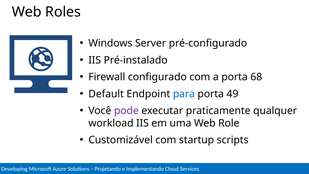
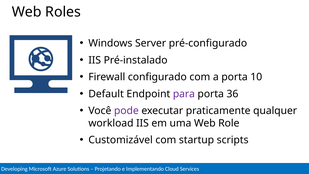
68: 68 -> 10 (256, 77)
para colour: blue -> purple (184, 94)
49: 49 -> 36 (232, 94)
